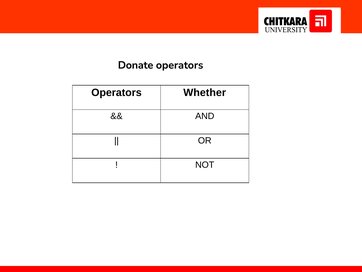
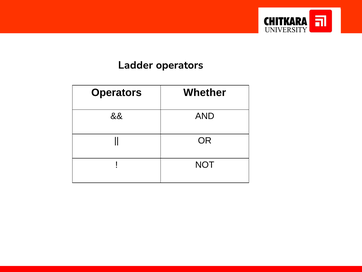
Donate: Donate -> Ladder (135, 65)
